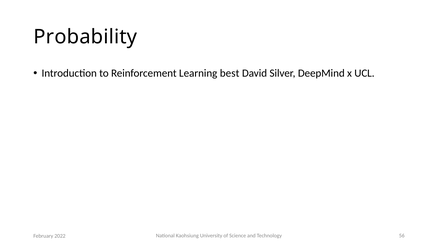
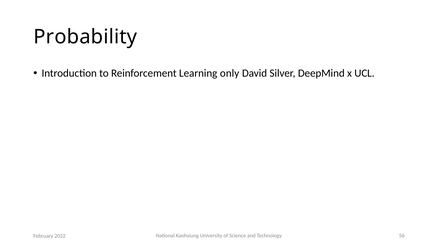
best: best -> only (230, 73)
